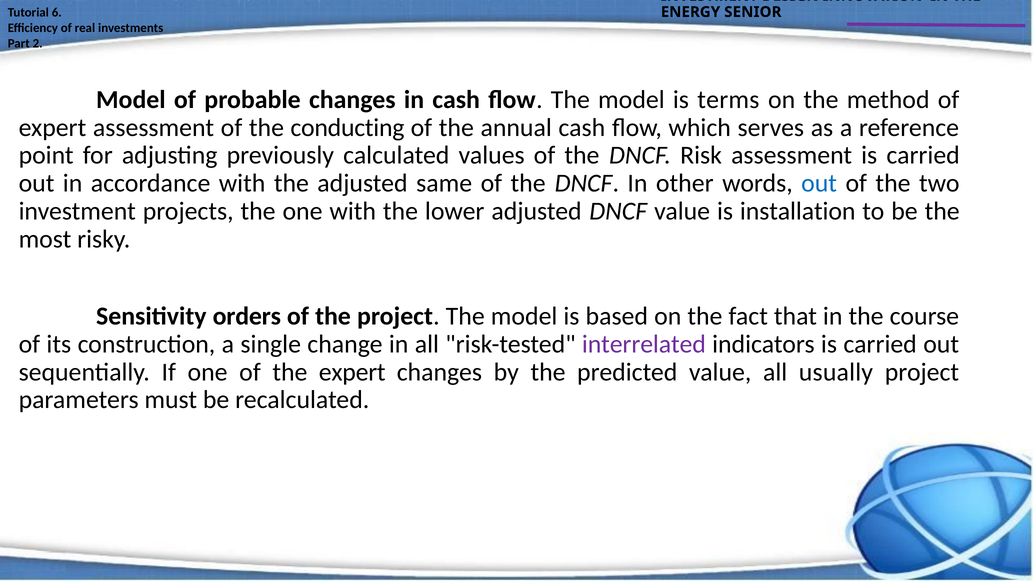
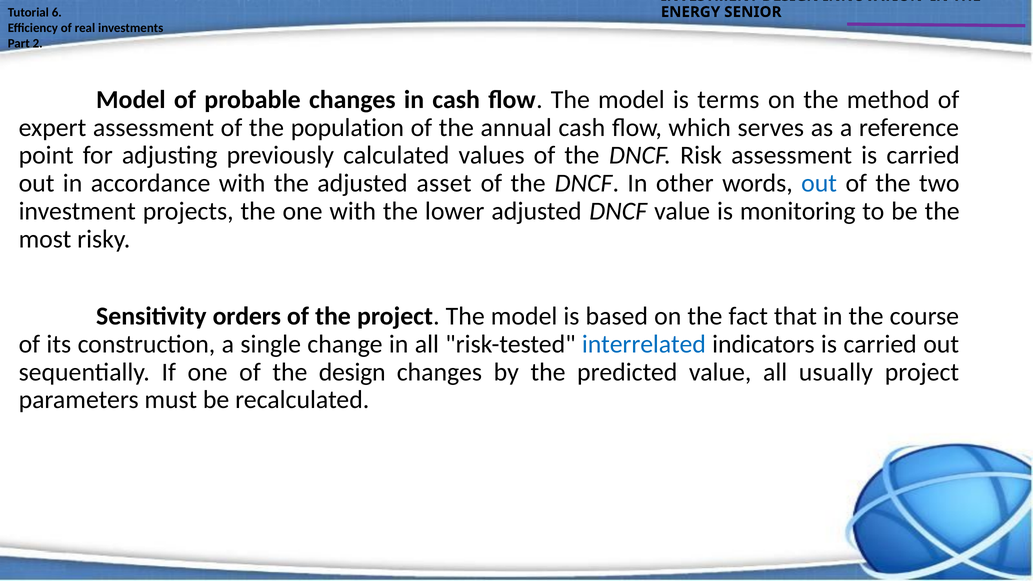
conducting: conducting -> population (347, 128)
same: same -> asset (444, 183)
installation: installation -> monitoring (798, 211)
interrelated colour: purple -> blue (644, 344)
the expert: expert -> design (352, 372)
